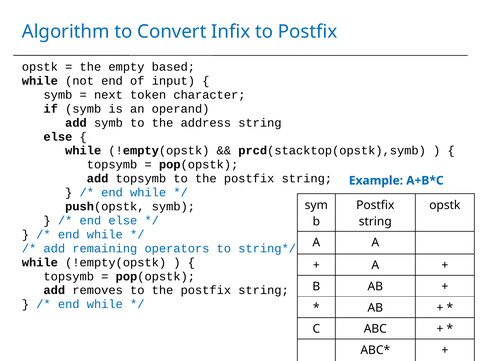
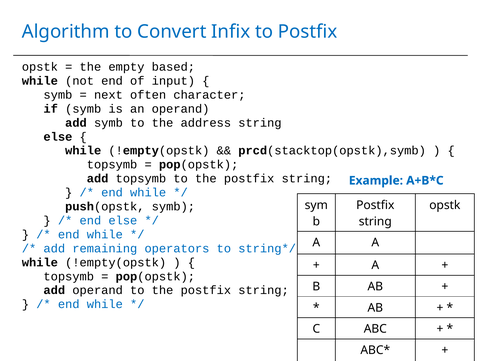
token: token -> often (148, 95)
add removes: removes -> operand (98, 290)
